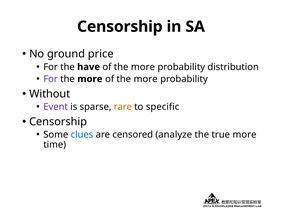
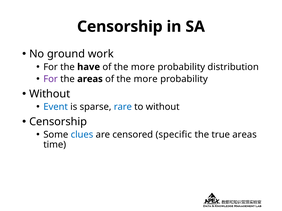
price: price -> work (101, 54)
more: more -> areas (90, 79)
Event colour: purple -> blue (56, 107)
rare colour: orange -> blue (123, 107)
to specific: specific -> without (163, 107)
analyze: analyze -> specific (174, 135)
true more: more -> areas (245, 135)
